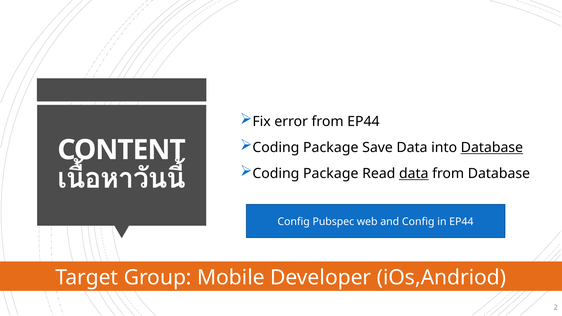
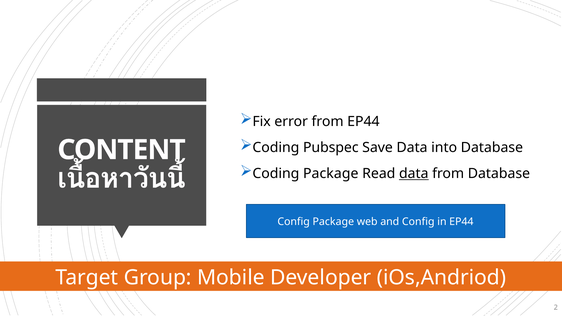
Package: Package -> Pubspec (331, 148)
Database underline: present -> none (492, 148)
Config Pubspec: Pubspec -> Package (333, 222)
